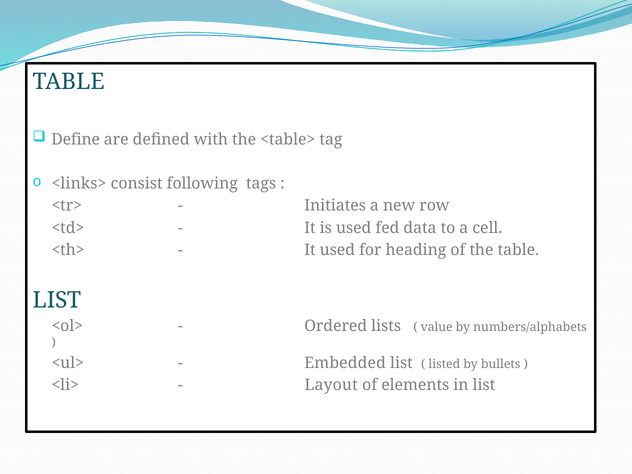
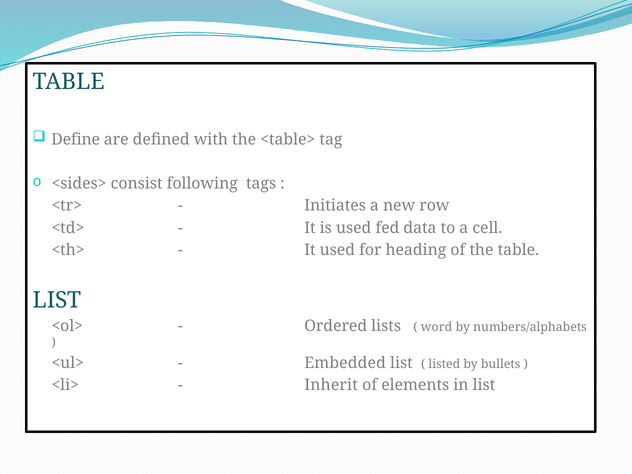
<links>: <links> -> <sides> (79, 184)
value: value -> word (437, 327)
Layout: Layout -> Inherit (331, 385)
